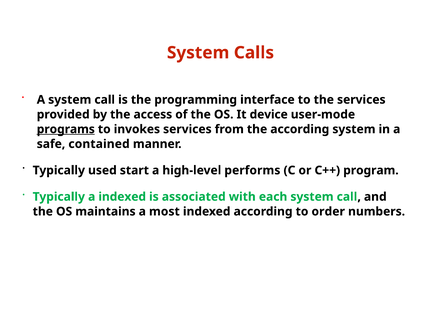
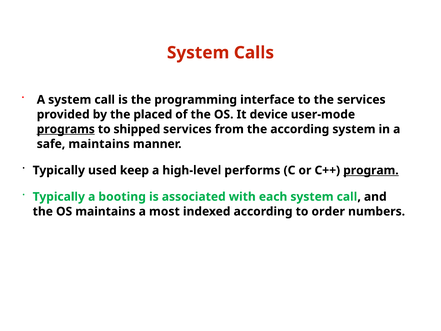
access: access -> placed (153, 114)
invokes: invokes -> shipped (137, 129)
safe contained: contained -> maintains (99, 144)
start: start -> keep (134, 170)
program underline: none -> present (371, 170)
a indexed: indexed -> booting (122, 197)
